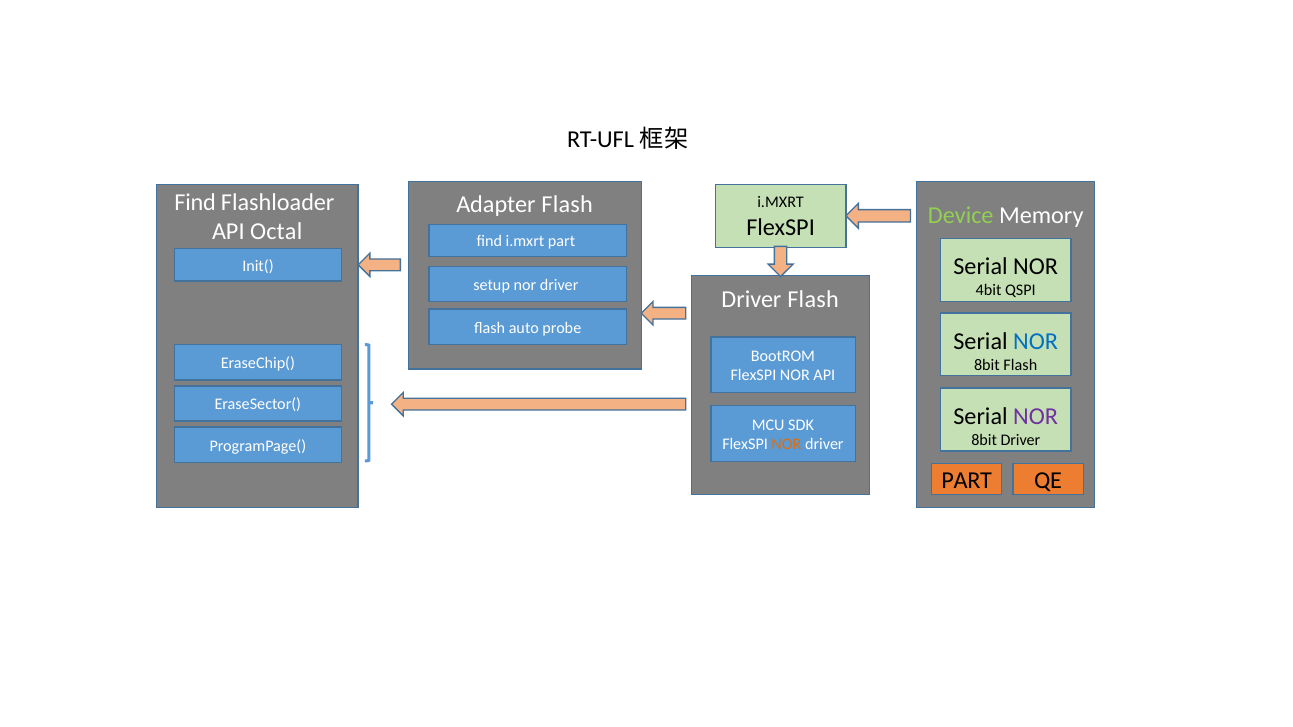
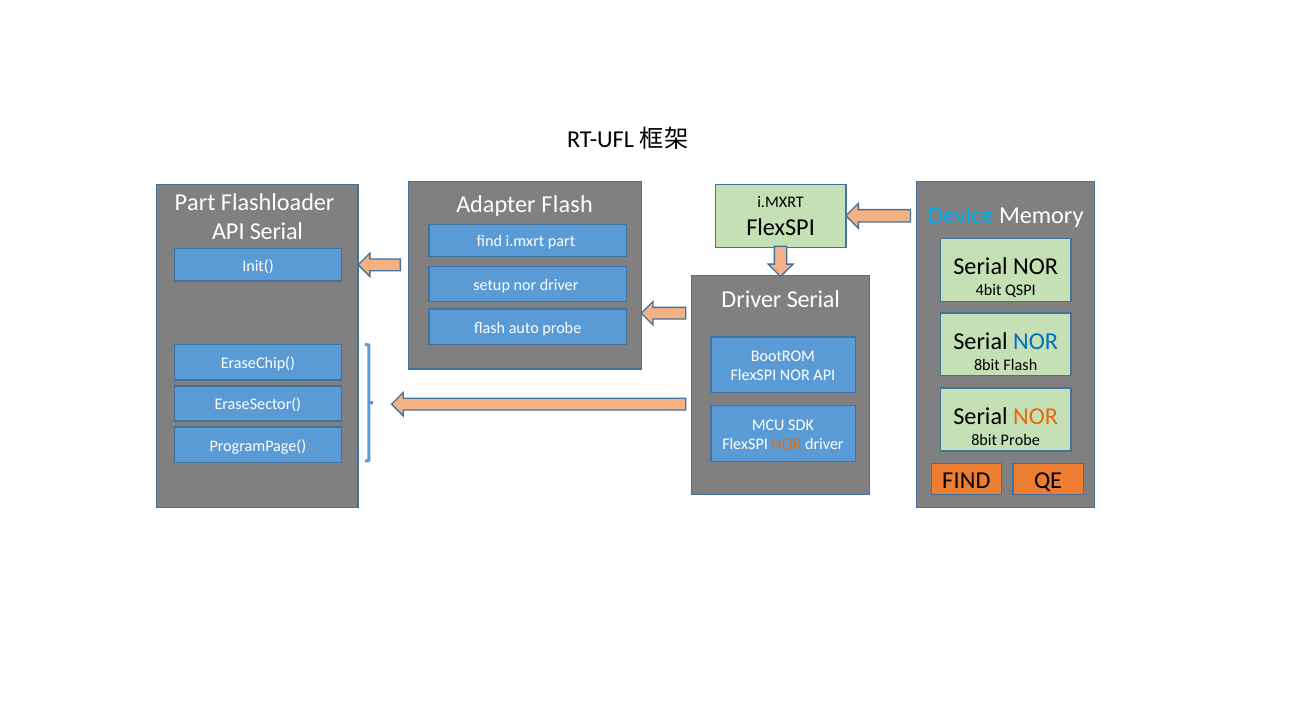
Find: Find -> Part (195, 202)
Device colour: light green -> light blue (961, 215)
API Octal: Octal -> Serial (276, 231)
Driver Flash: Flash -> Serial (813, 300)
NOR colour: purple -> orange (1036, 417)
8bit Driver: Driver -> Probe (1020, 440)
PART: PART -> FIND (966, 481)
